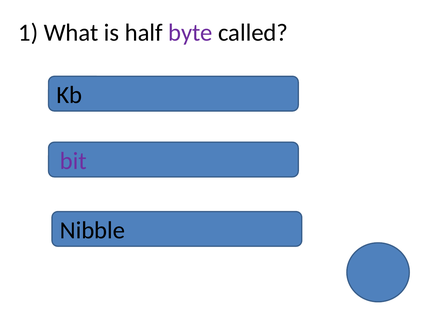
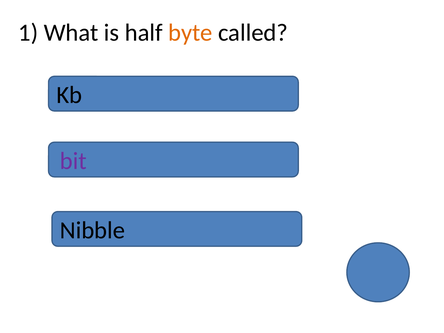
byte colour: purple -> orange (190, 33)
